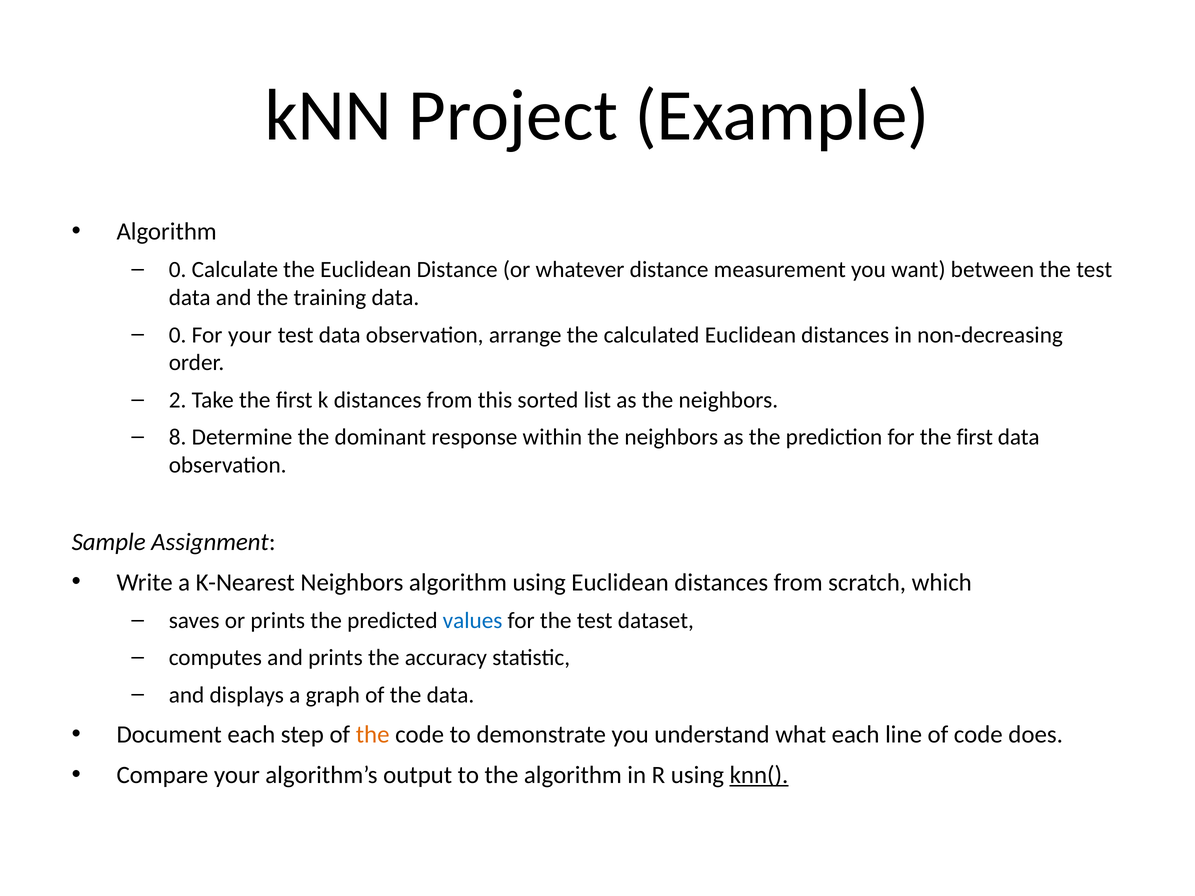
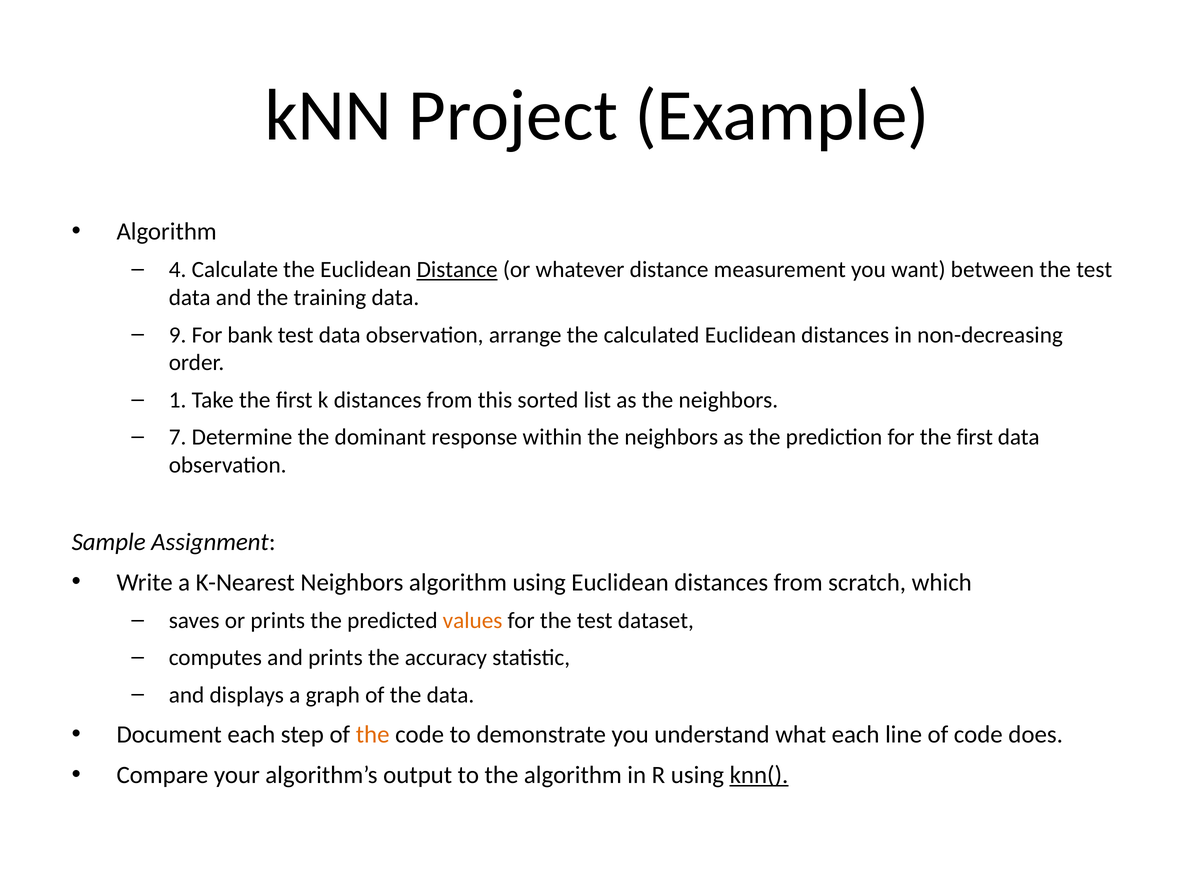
0: 0 -> 4 (178, 270)
Distance underline: none -> present (457, 270)
0: 0 -> 9 (178, 335)
For your: your -> bank (250, 335)
2: 2 -> 1 (178, 400)
8: 8 -> 7 (178, 437)
values colour: blue -> orange (473, 621)
